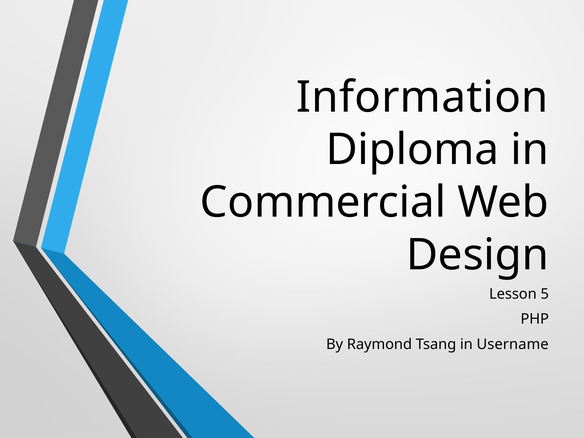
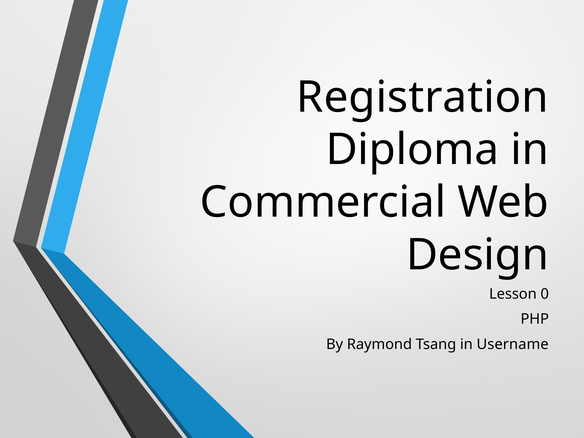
Information: Information -> Registration (422, 97)
5: 5 -> 0 (545, 294)
